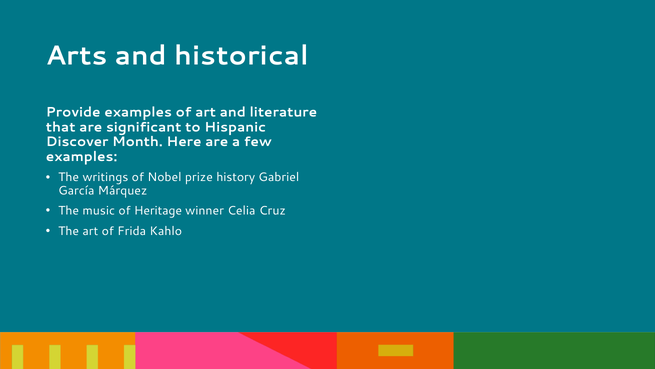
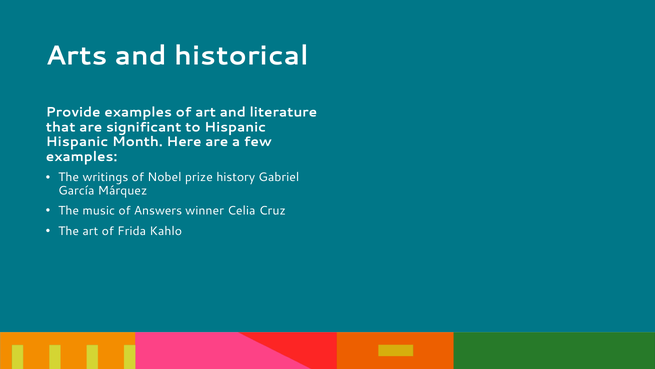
Discover: Discover -> Hispanic (77, 142)
Heritage: Heritage -> Answers (158, 211)
